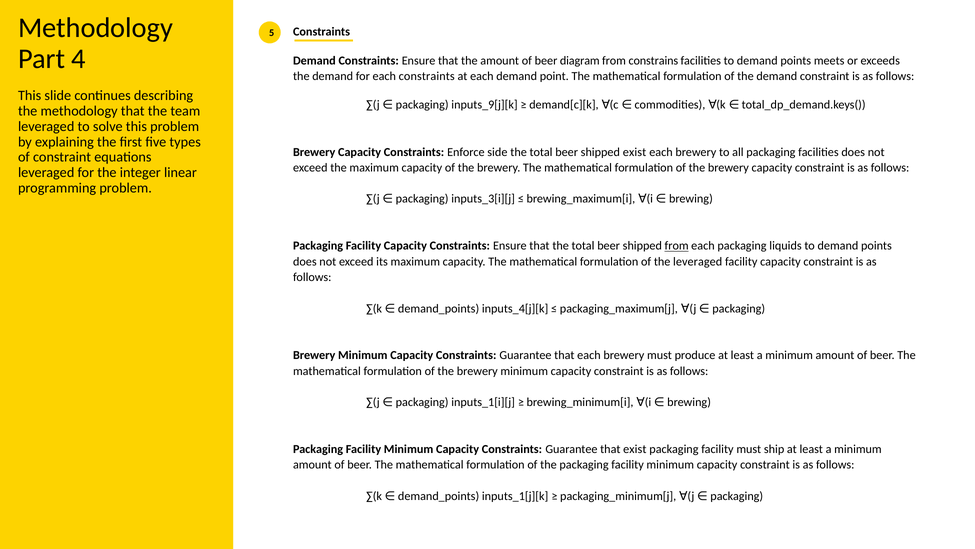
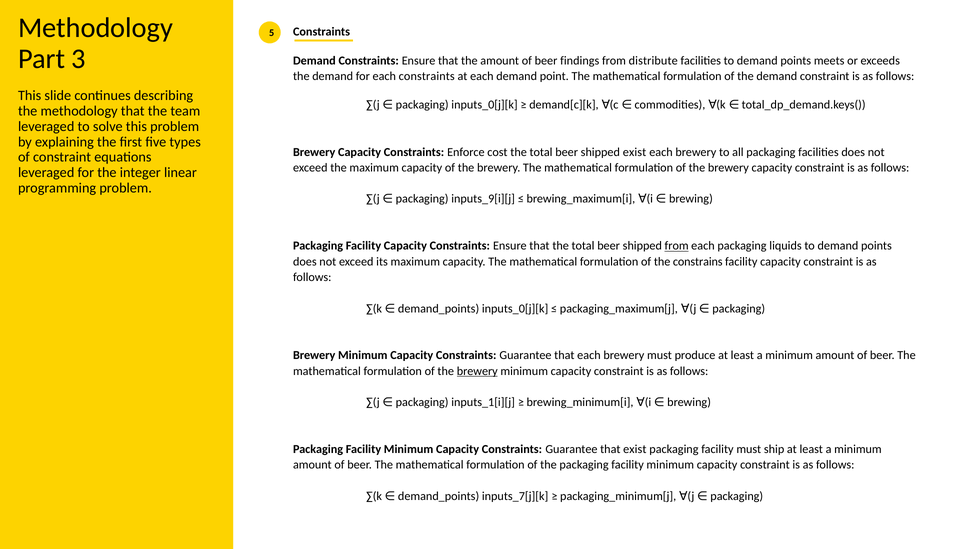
4: 4 -> 3 (79, 59)
diagram: diagram -> findings (580, 61)
constrains: constrains -> distribute (653, 61)
packaging inputs_9[j][k: inputs_9[j][k -> inputs_0[j][k (485, 105)
side: side -> cost (497, 152)
inputs_3[i][j: inputs_3[i][j -> inputs_9[i][j (483, 199)
the leveraged: leveraged -> constrains (698, 261)
demand_points inputs_4[j][k: inputs_4[j][k -> inputs_0[j][k (515, 308)
brewery underline: none -> present (477, 371)
inputs_1[j][k: inputs_1[j][k -> inputs_7[j][k (515, 496)
